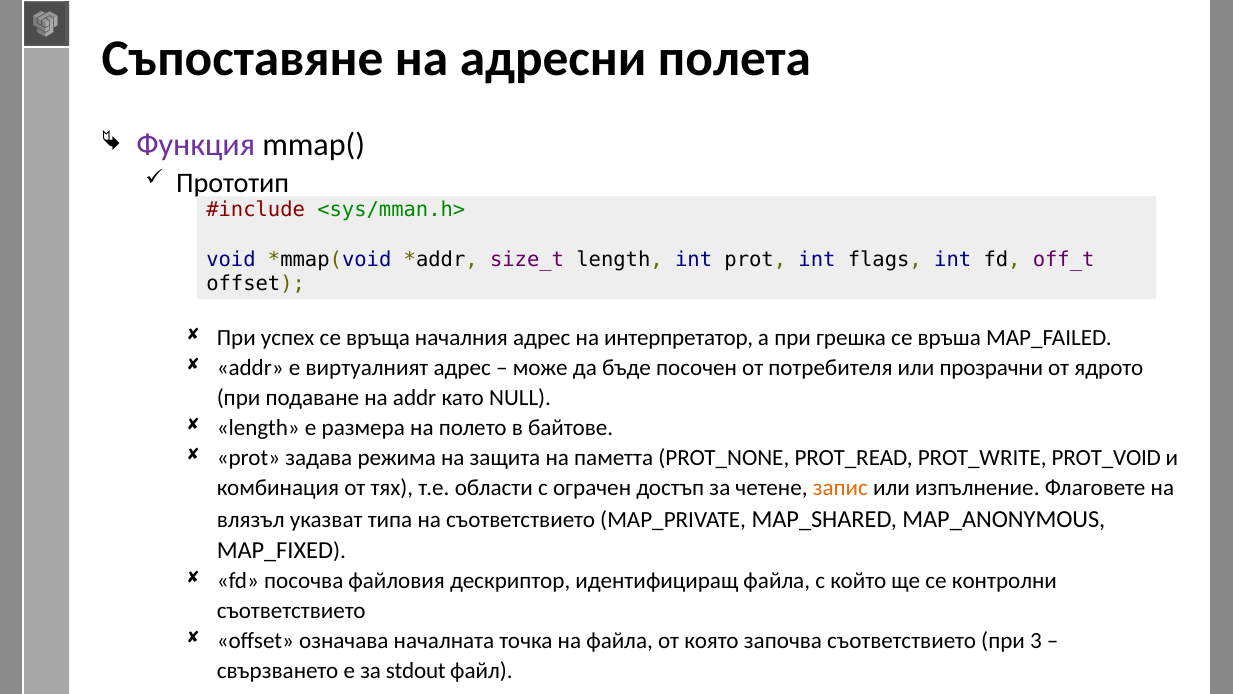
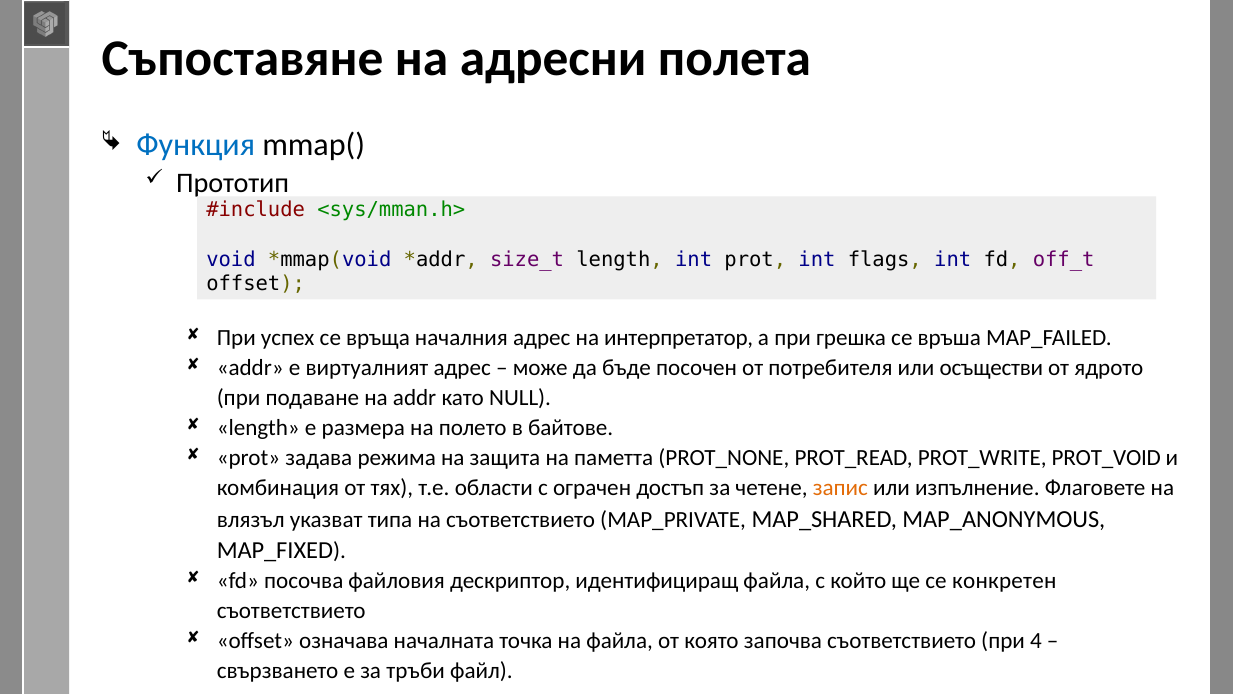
Функция colour: purple -> blue (196, 145)
прозрачни: прозрачни -> осъществи (991, 368)
контролни: контролни -> конкретен (1004, 581)
3: 3 -> 4 (1036, 641)
stdout: stdout -> тръби (416, 671)
